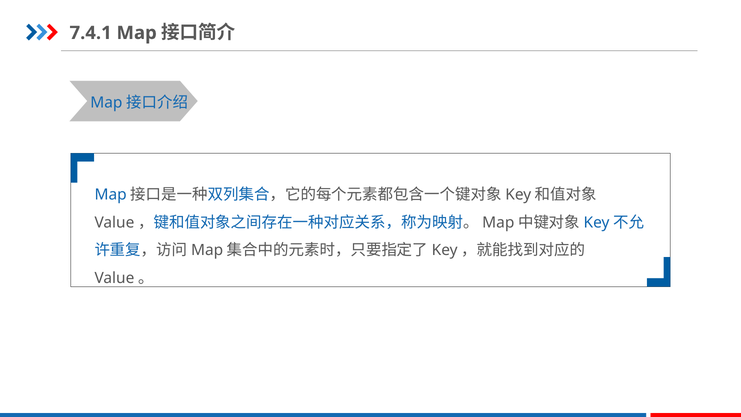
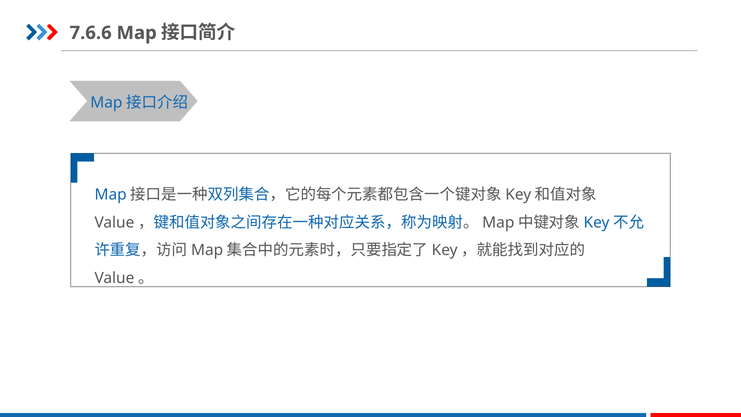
7.4.1: 7.4.1 -> 7.6.6 (91, 33)
